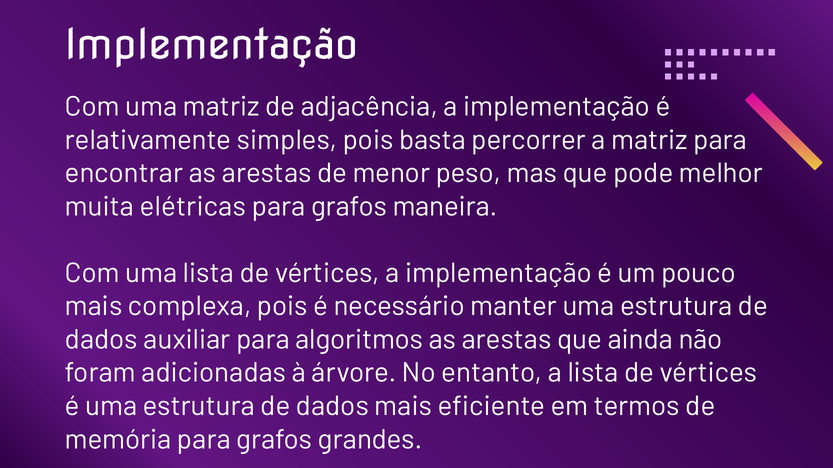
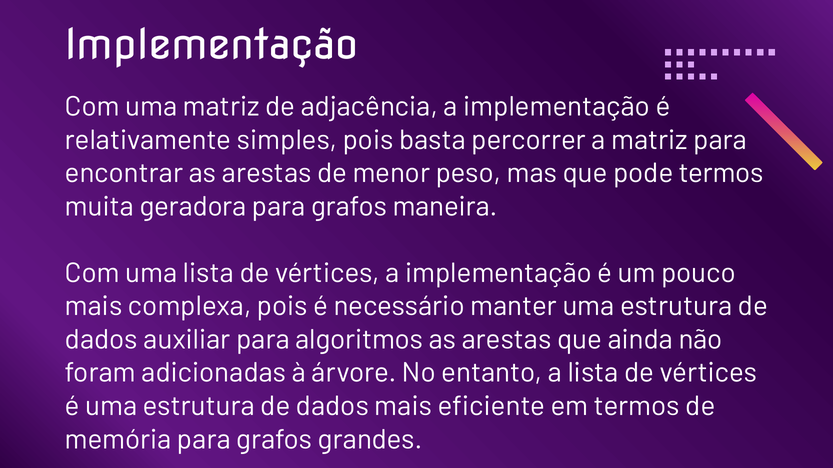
pode melhor: melhor -> termos (721, 173)
elétricas: elétricas -> geradora (193, 207)
